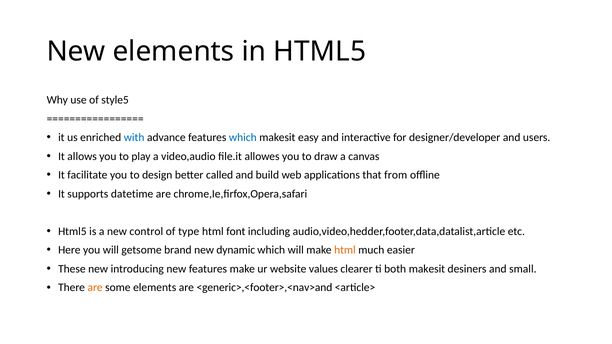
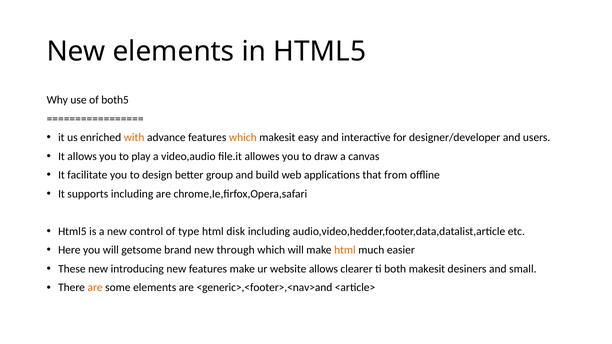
style5: style5 -> both5 (115, 100)
with colour: blue -> orange (134, 138)
which colour: blue -> orange (243, 138)
called: called -> group (220, 175)
supports datetime: datetime -> including (132, 194)
font: font -> disk (236, 231)
dynamic: dynamic -> through (236, 250)
website values: values -> allows (323, 269)
